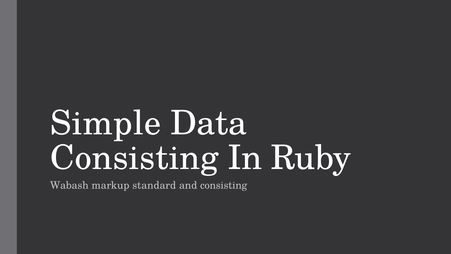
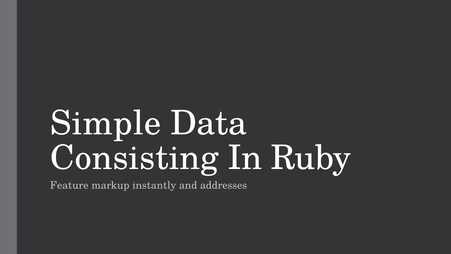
Wabash: Wabash -> Feature (69, 185)
standard: standard -> instantly (154, 185)
and consisting: consisting -> addresses (224, 185)
